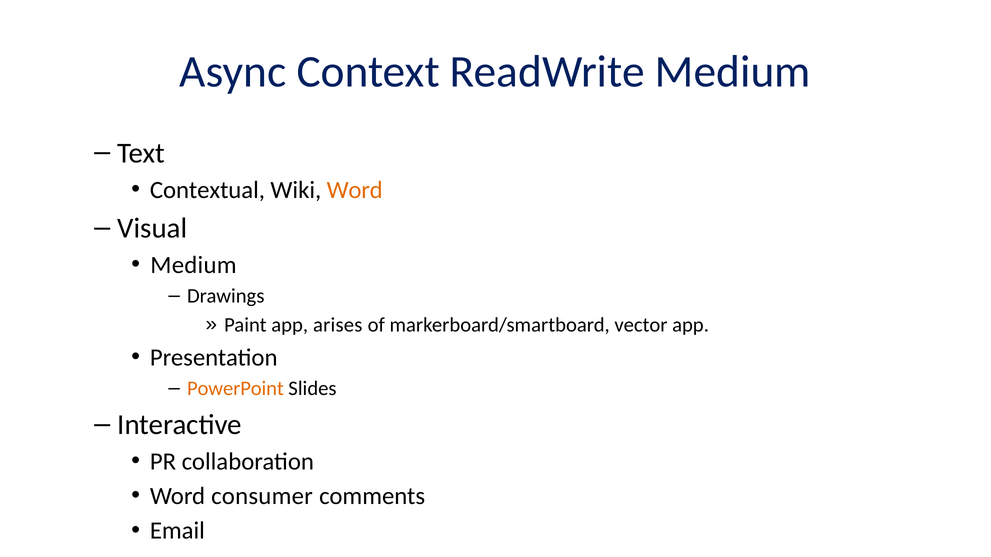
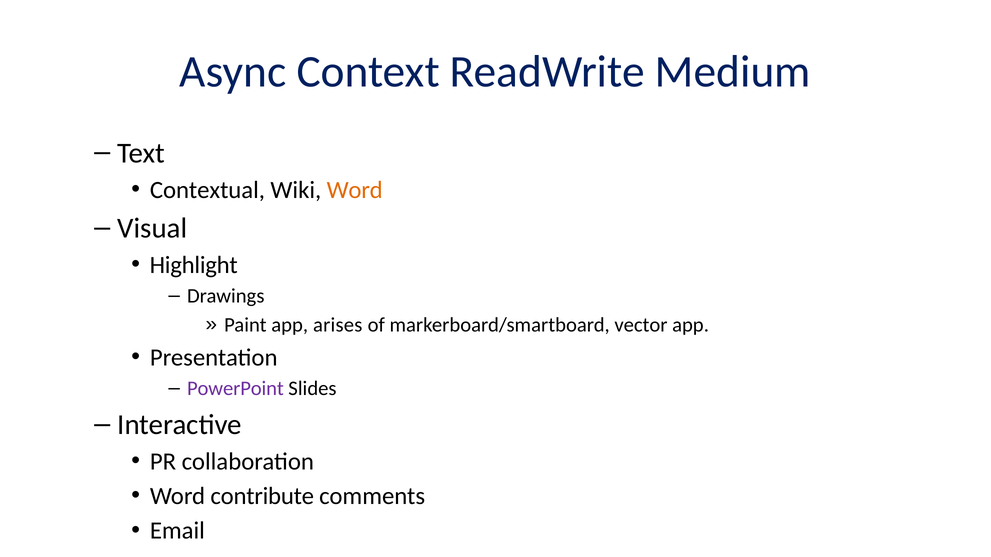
Medium: Medium -> Highlight (194, 265)
PowerPoint colour: orange -> purple (235, 389)
consumer: consumer -> contribute (262, 496)
